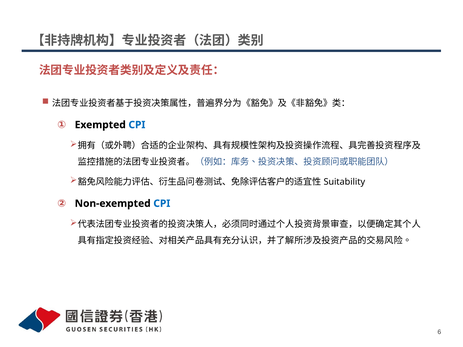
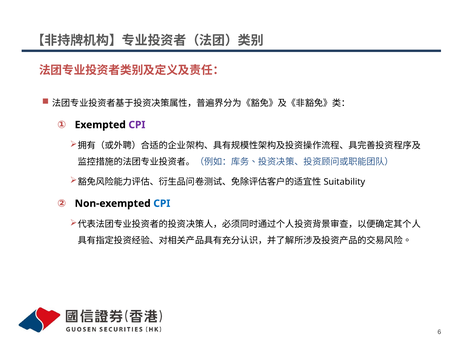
CPI colour: blue -> purple (137, 125)
